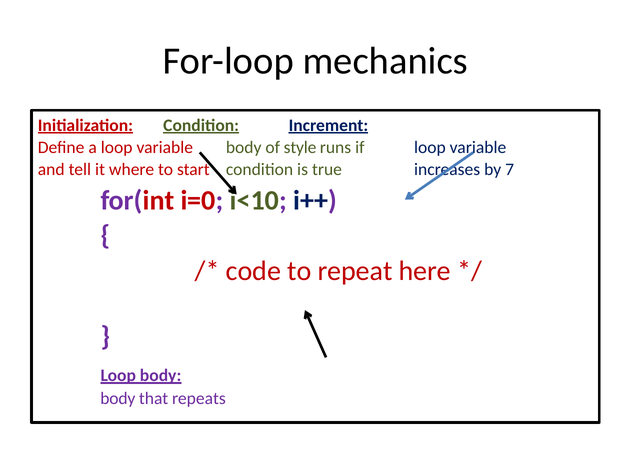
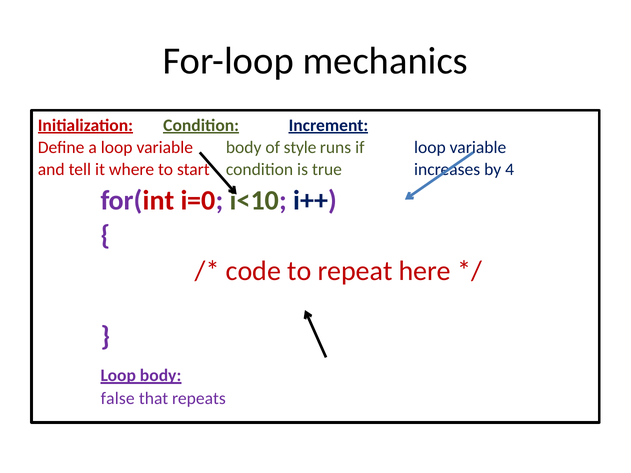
7: 7 -> 4 (510, 169)
body: body -> false (118, 399)
